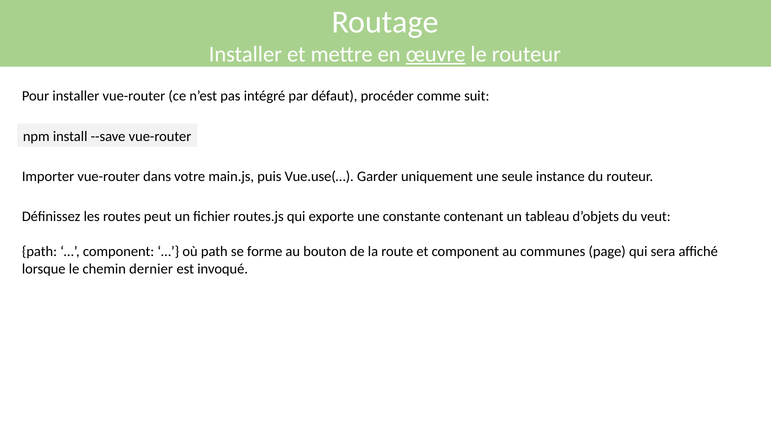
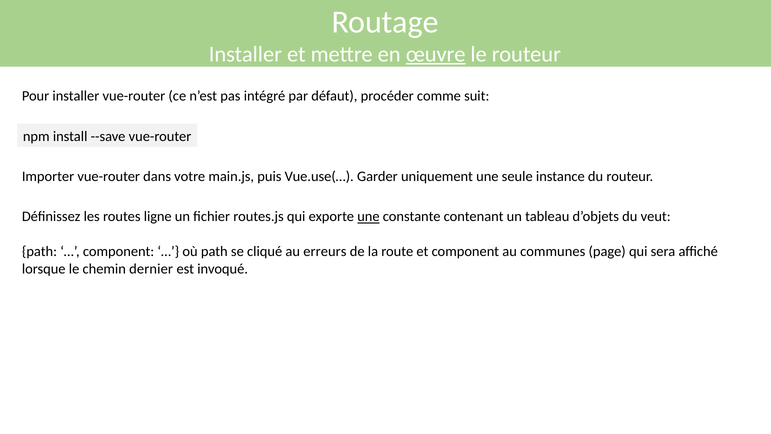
peut: peut -> ligne (158, 217)
une underline: none -> present (368, 217)
forme: forme -> cliqué (265, 251)
bouton: bouton -> erreurs (325, 251)
